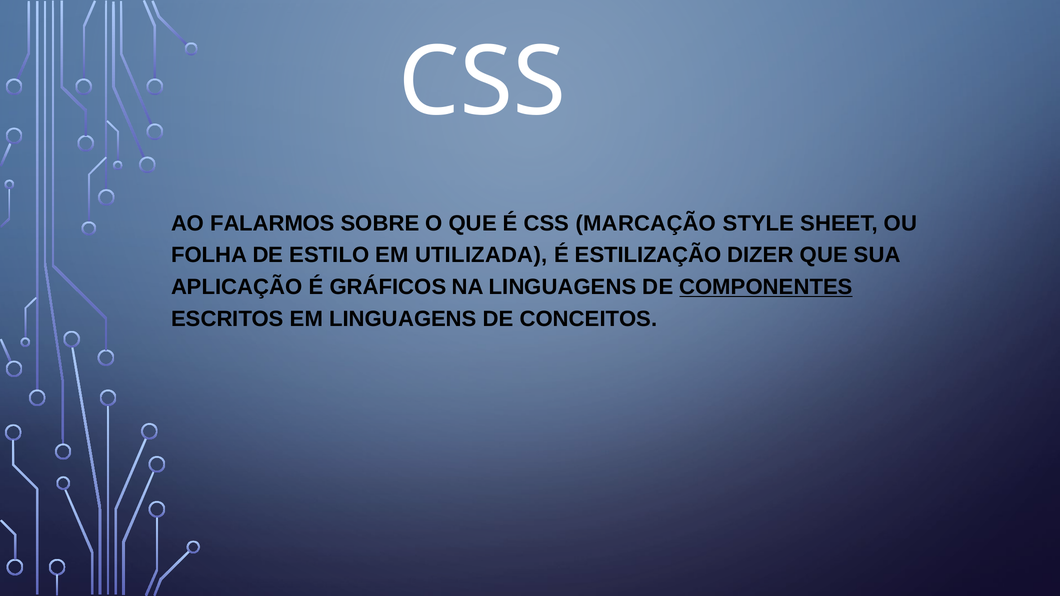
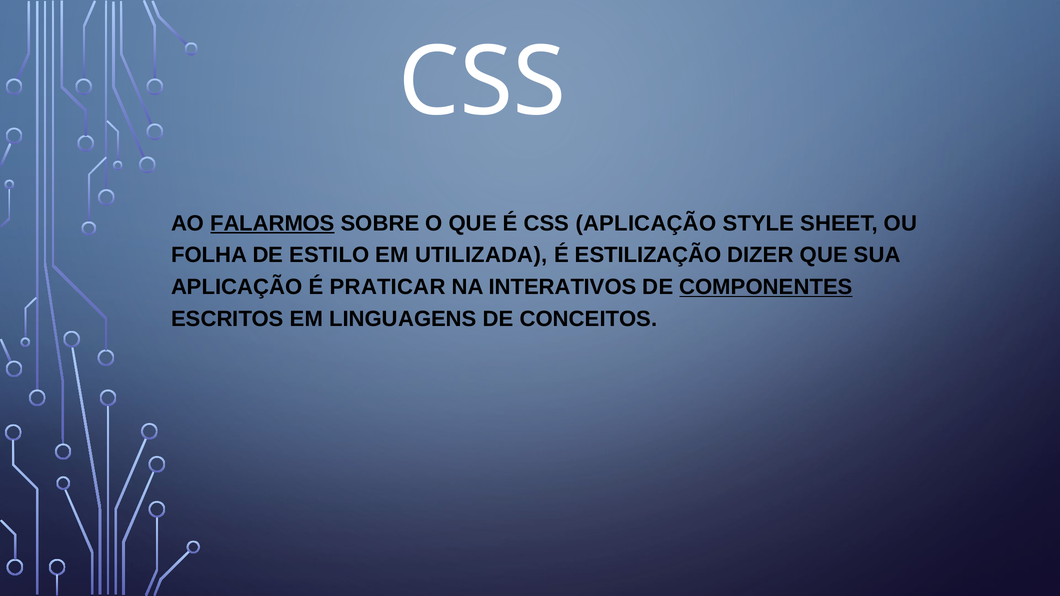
FALARMOS underline: none -> present (272, 223)
CSS MARCAÇÃO: MARCAÇÃO -> APLICAÇÃO (646, 223)
GRÁFICOS: GRÁFICOS -> PRATICAR (388, 287)
NA LINGUAGENS: LINGUAGENS -> INTERATIVOS (563, 287)
